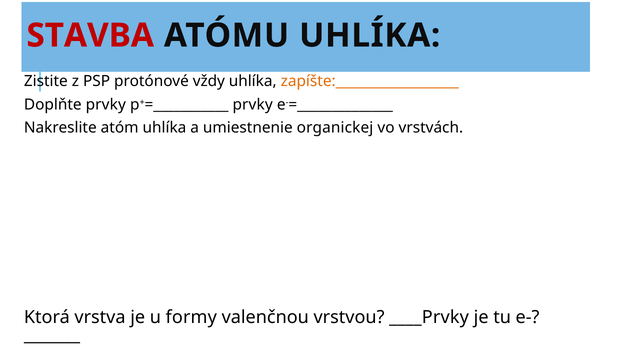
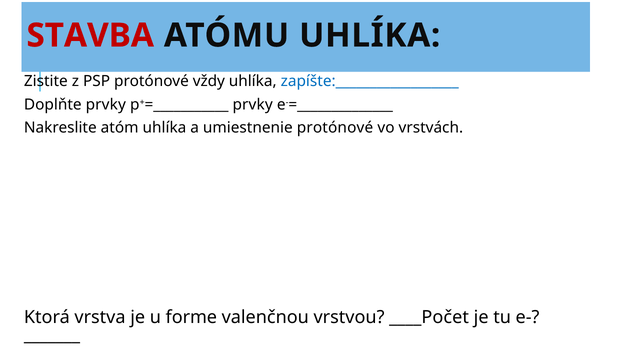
zapíšte:__________________ colour: orange -> blue (370, 81)
umiestnenie organickej: organickej -> protónové (335, 128)
formy: formy -> forme (191, 317)
____Prvky: ____Prvky -> ____Počet (429, 317)
